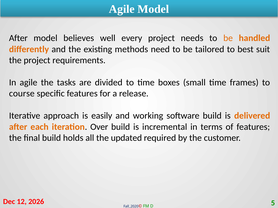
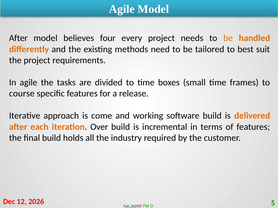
well: well -> four (108, 38)
easily: easily -> come (102, 116)
updated: updated -> industry (126, 138)
